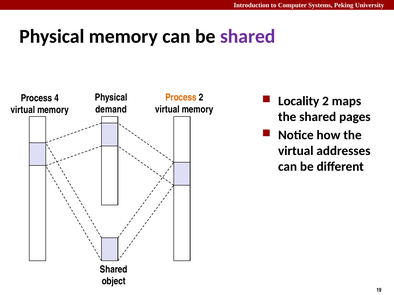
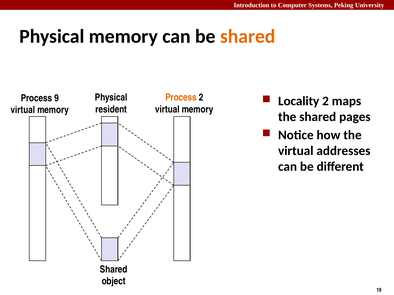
shared colour: purple -> orange (248, 37)
4: 4 -> 9 (57, 98)
demand: demand -> resident (111, 109)
